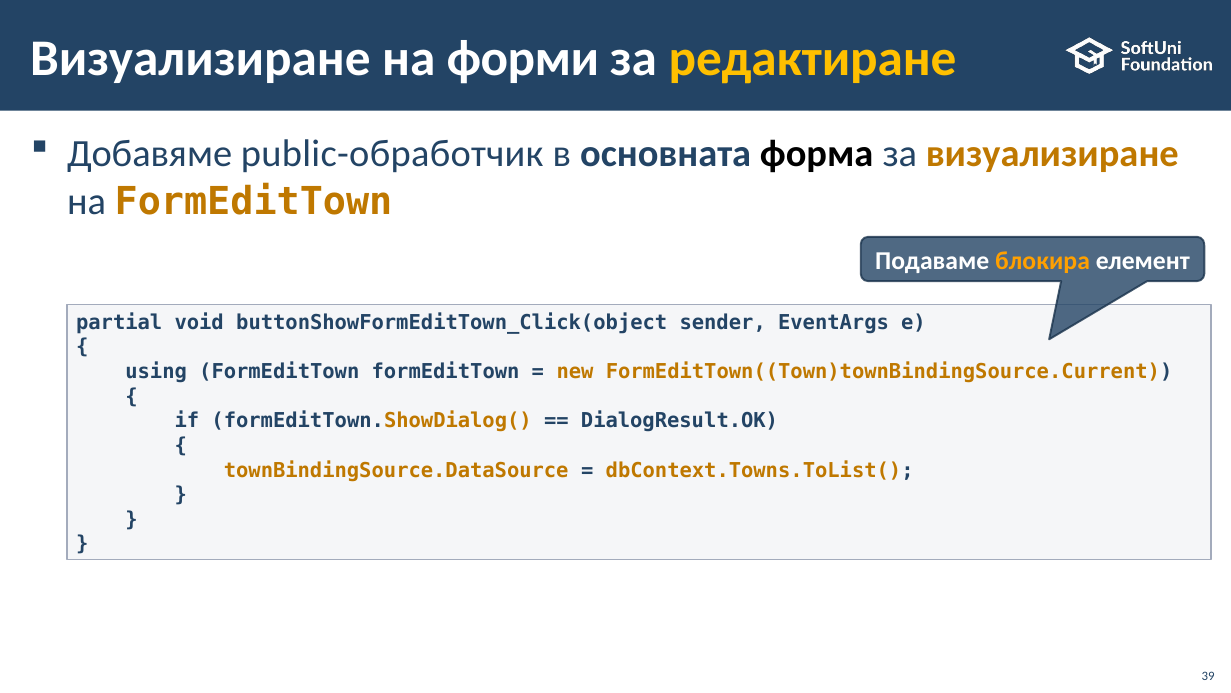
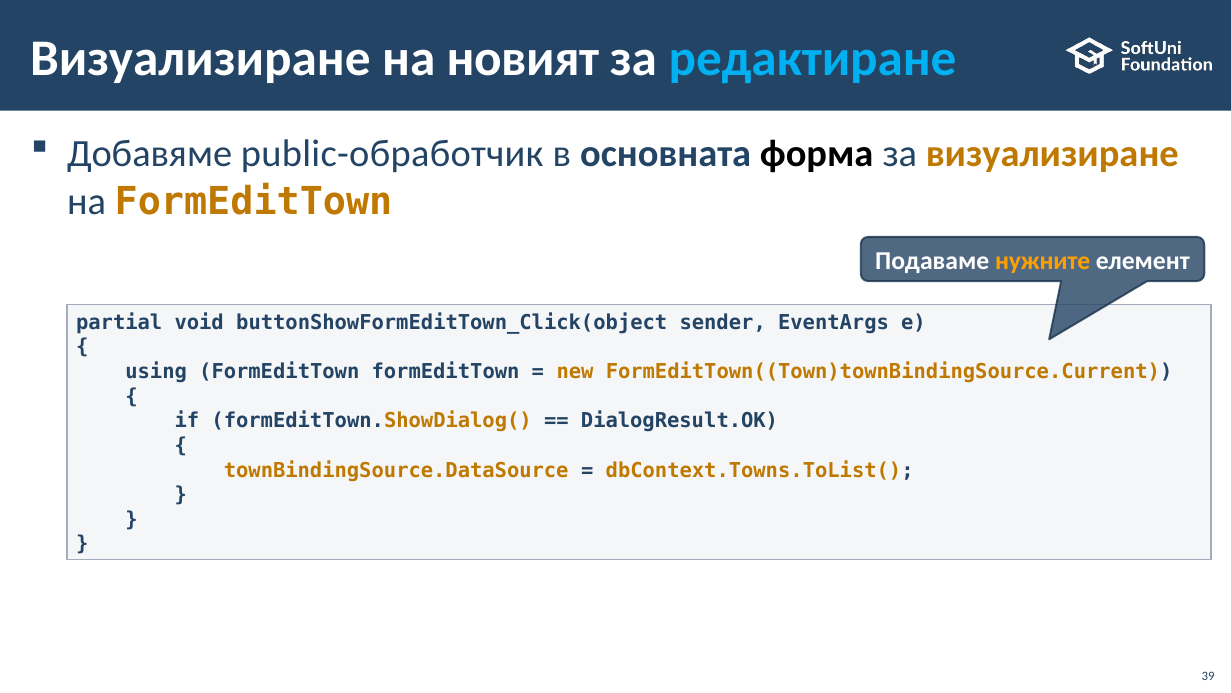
форми: форми -> новият (523, 58)
редактиране colour: yellow -> light blue (813, 58)
блокира: блокира -> нужните (1043, 261)
